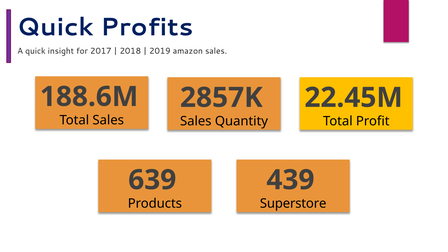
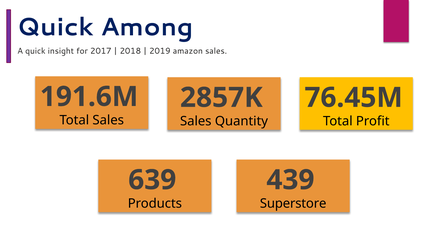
Profits: Profits -> Among (147, 27)
188.6M: 188.6M -> 191.6M (89, 97)
22.45M: 22.45M -> 76.45M (354, 98)
